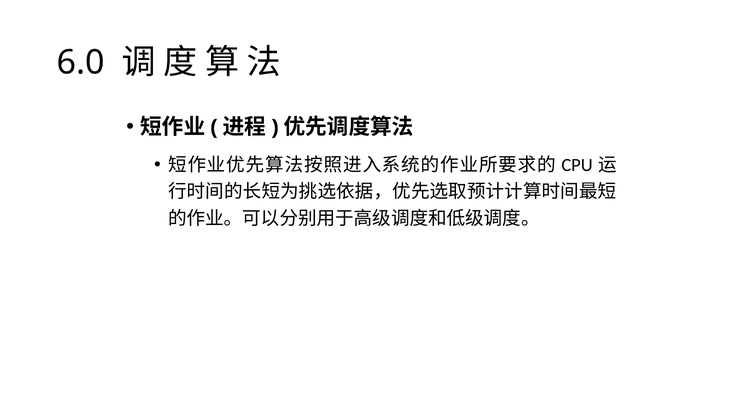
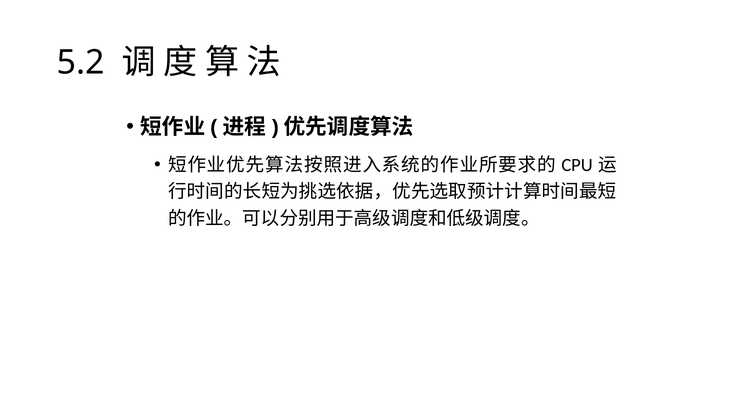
6.0: 6.0 -> 5.2 (81, 62)
